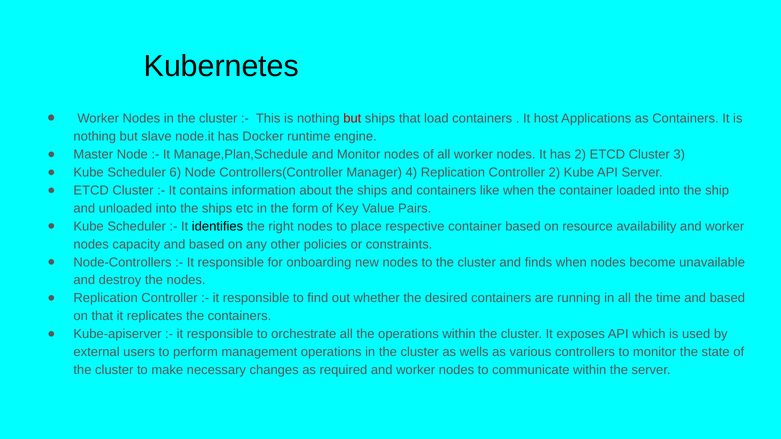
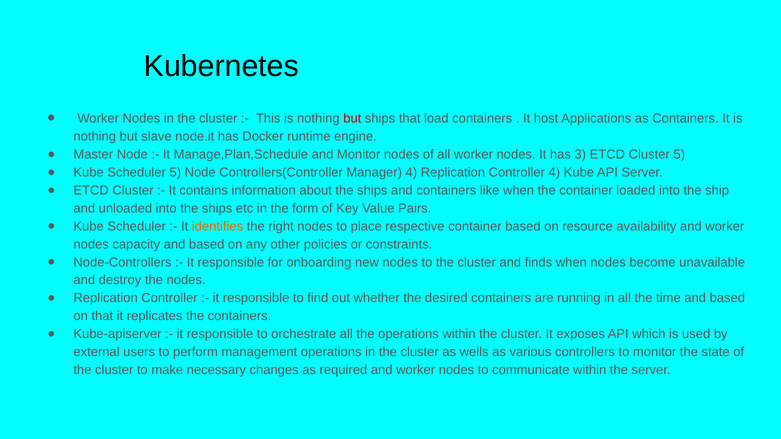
has 2: 2 -> 3 (580, 155)
Cluster 3: 3 -> 5 (679, 155)
Scheduler 6: 6 -> 5 (175, 173)
Controller 2: 2 -> 4 (554, 173)
identifies colour: black -> orange (217, 227)
